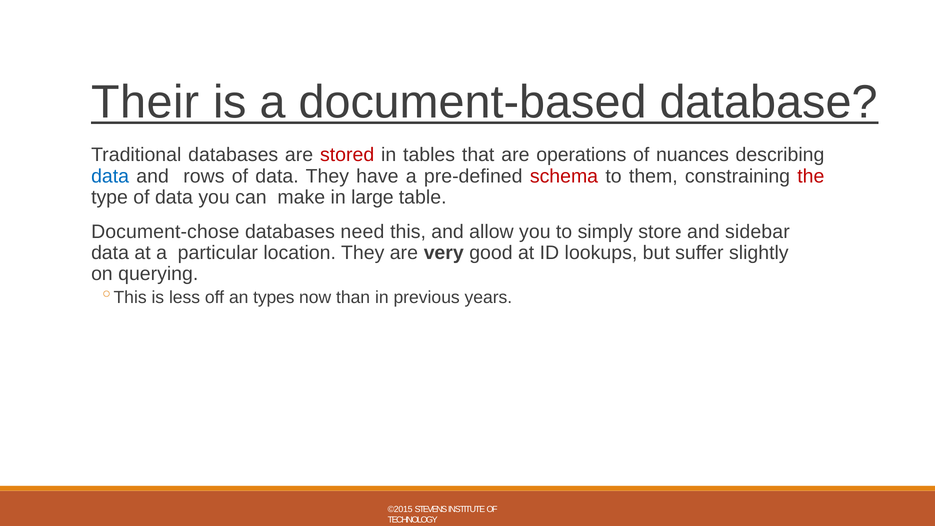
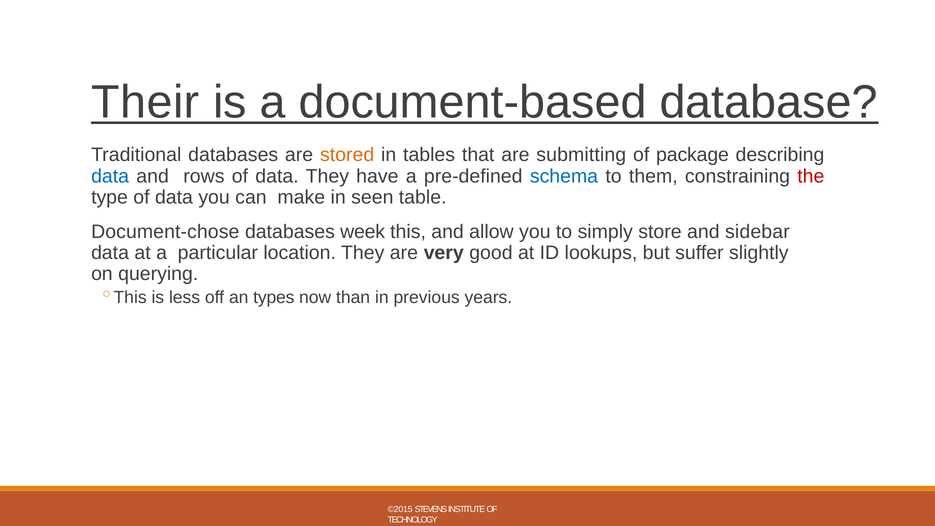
stored colour: red -> orange (347, 155)
operations: operations -> submitting (581, 155)
nuances: nuances -> package (693, 155)
schema colour: red -> blue (564, 176)
large: large -> seen (372, 197)
need: need -> week (363, 232)
